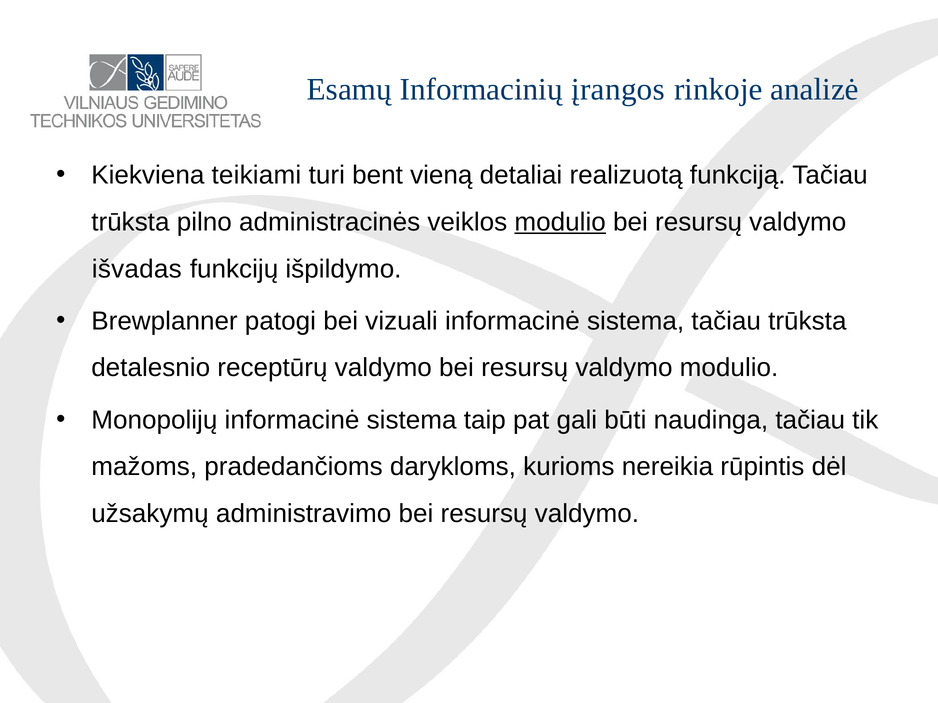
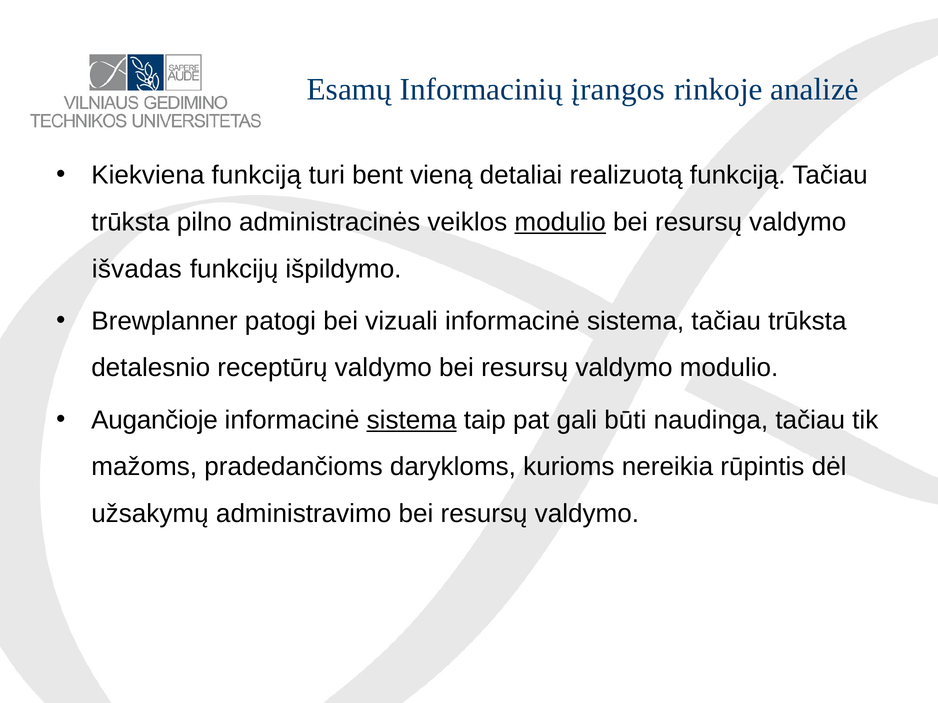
Kiekviena teikiami: teikiami -> funkciją (256, 175)
Monopolijų: Monopolijų -> Augančioje (154, 420)
sistema underline: none -> present (412, 420)
